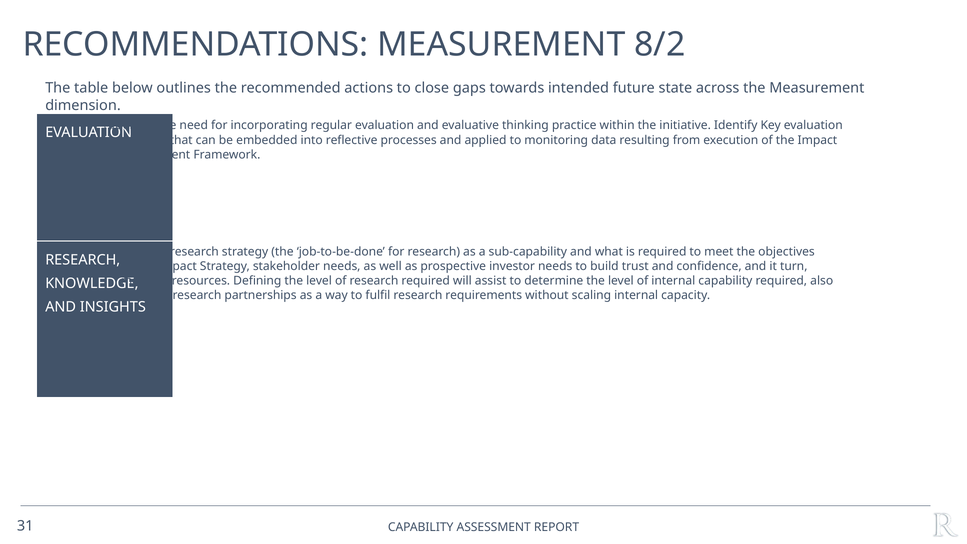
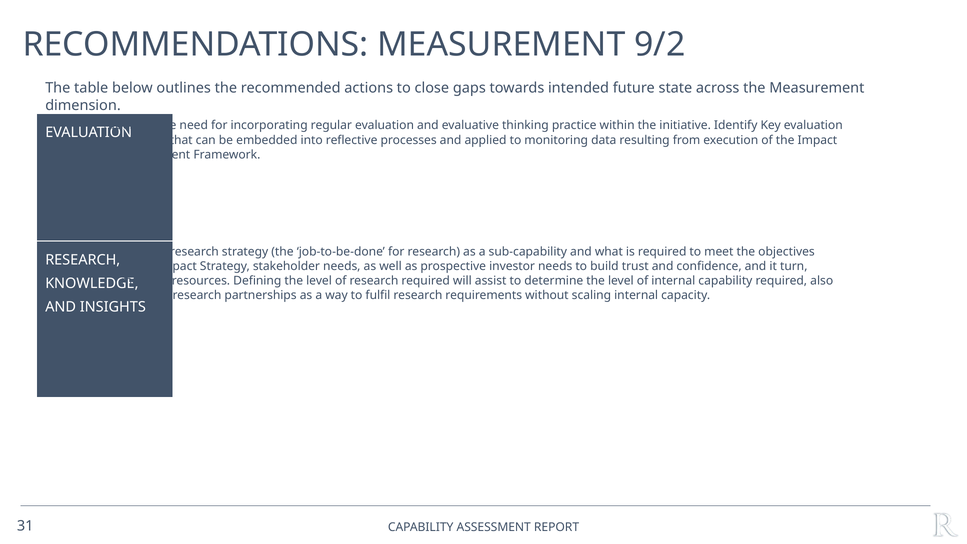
8/2: 8/2 -> 9/2 (660, 45)
